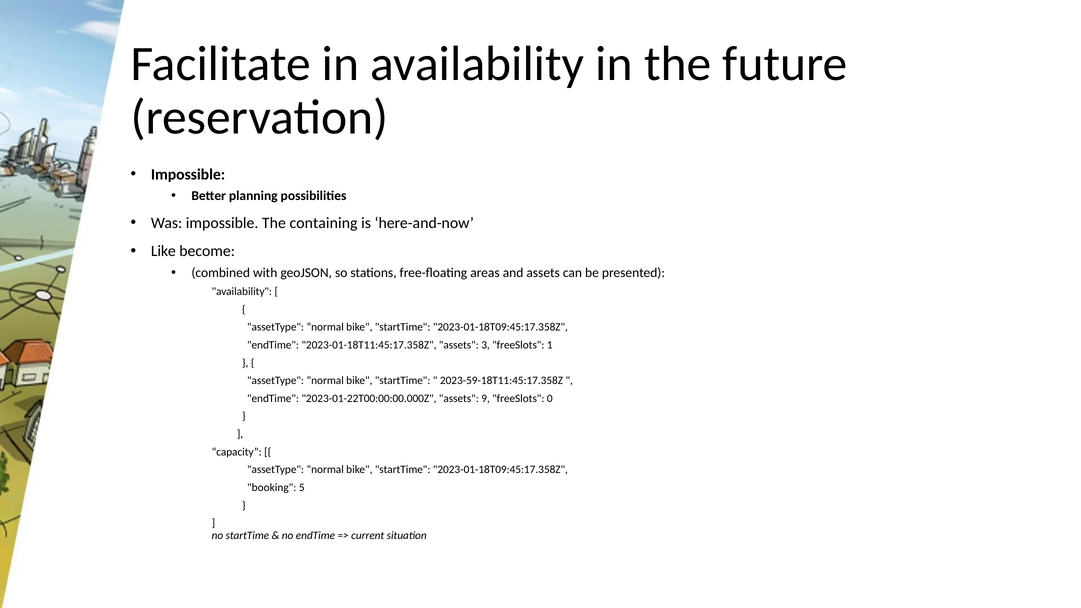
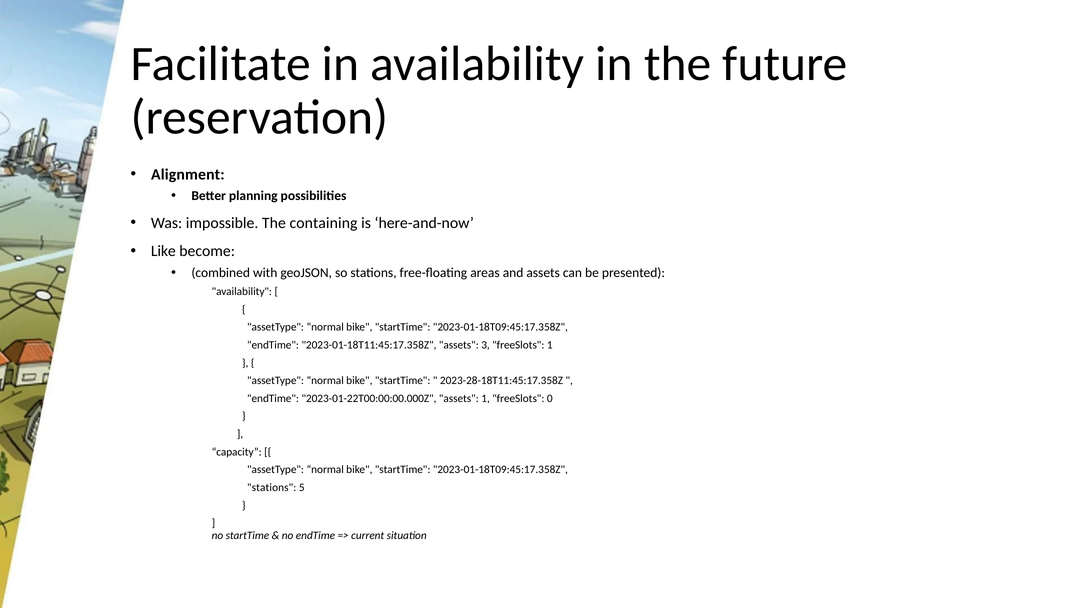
Impossible: Impossible -> Alignment (188, 174)
2023-59-18T11:45:17.358Z: 2023-59-18T11:45:17.358Z -> 2023-28-18T11:45:17.358Z (502, 381)
assets 9: 9 -> 1 (486, 398)
booking: booking -> stations (272, 488)
